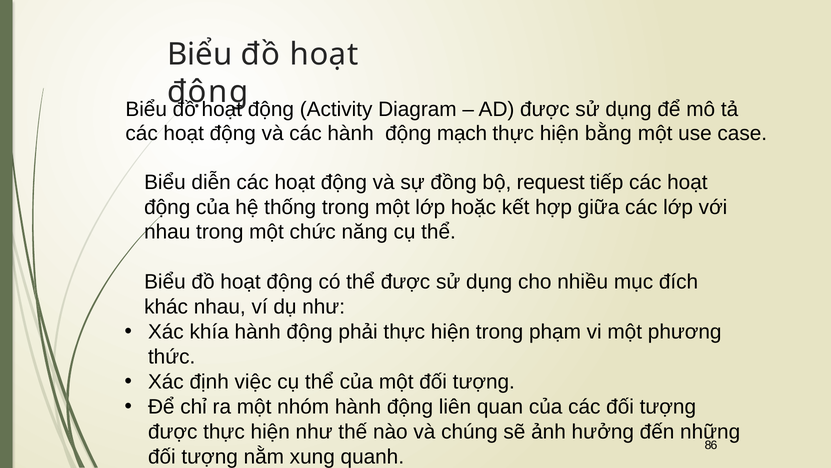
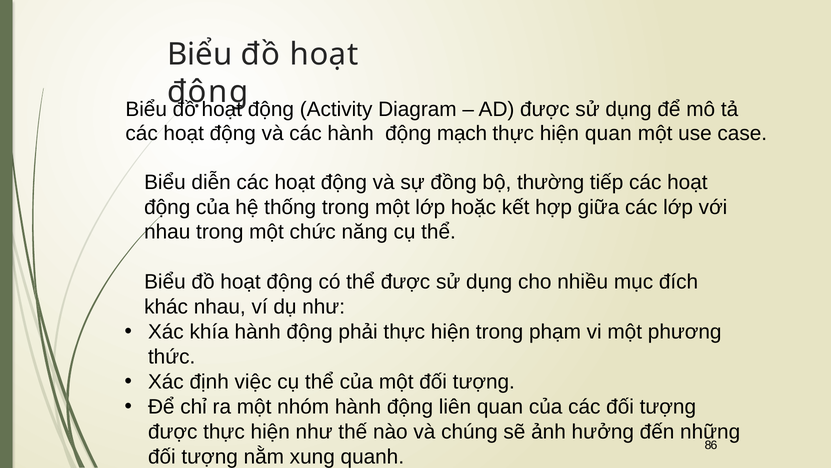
hiện bằng: bằng -> quan (608, 133)
request: request -> thường (551, 182)
